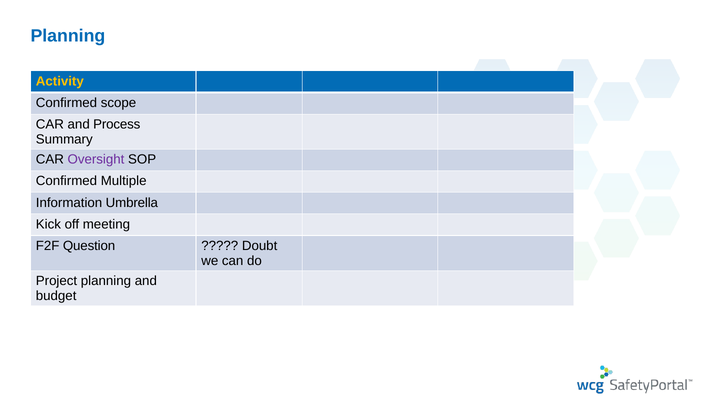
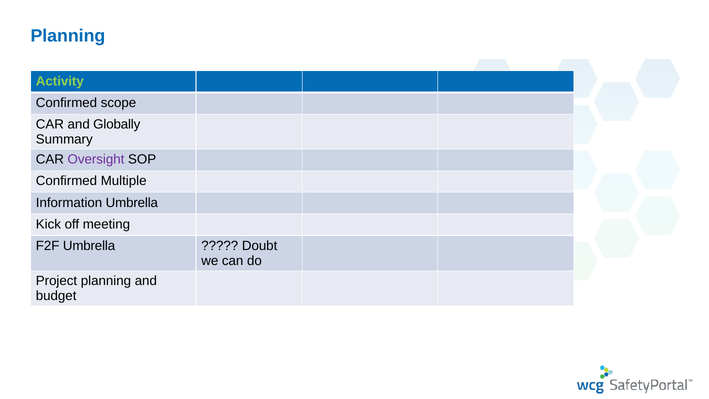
Activity colour: yellow -> light green (60, 81)
Process: Process -> Globally (117, 124)
F2F Question: Question -> Umbrella (89, 246)
